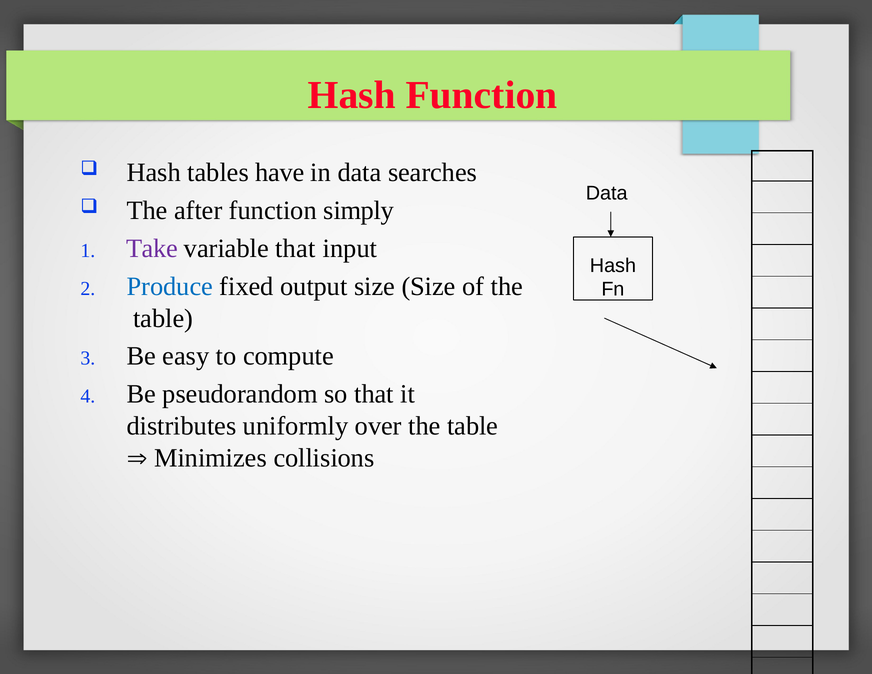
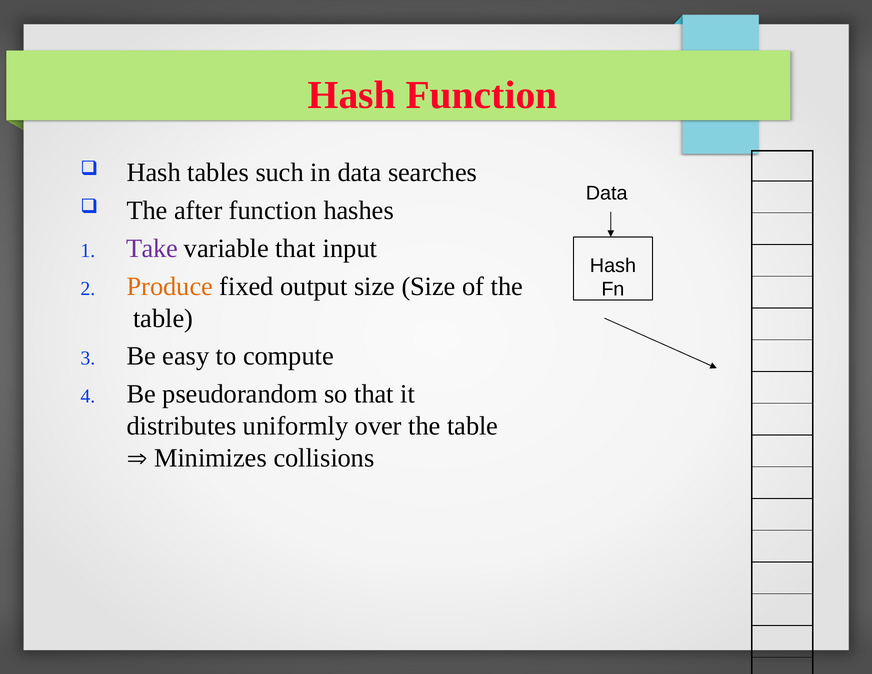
have: have -> such (280, 173)
simply: simply -> hashes (359, 211)
Produce colour: blue -> orange (170, 286)
